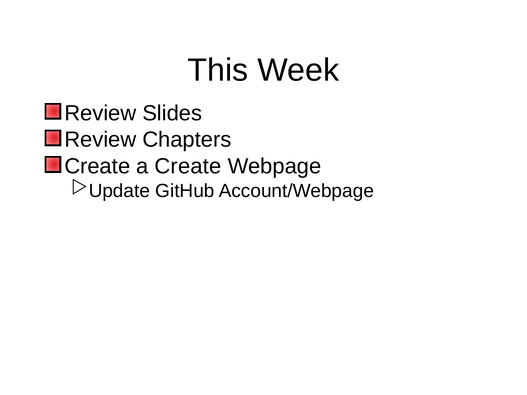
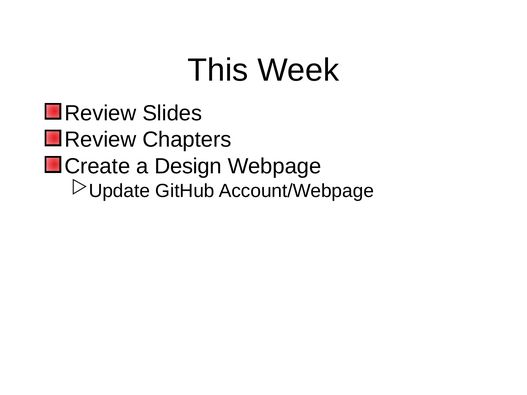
a Create: Create -> Design (188, 166)
